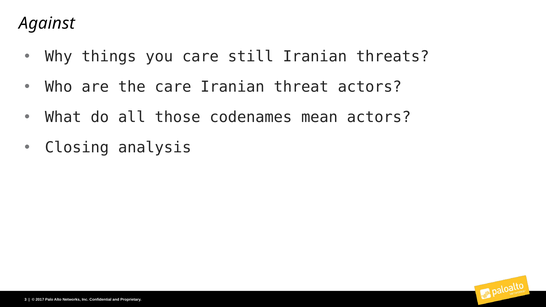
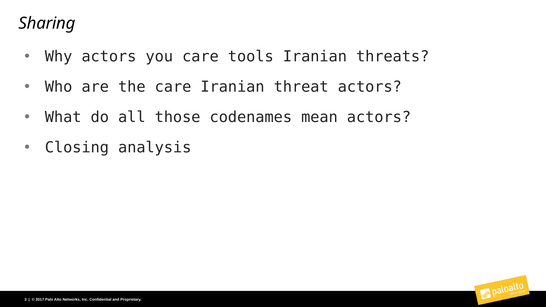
Against: Against -> Sharing (47, 23)
Why things: things -> actors (109, 57)
still: still -> tools (251, 57)
